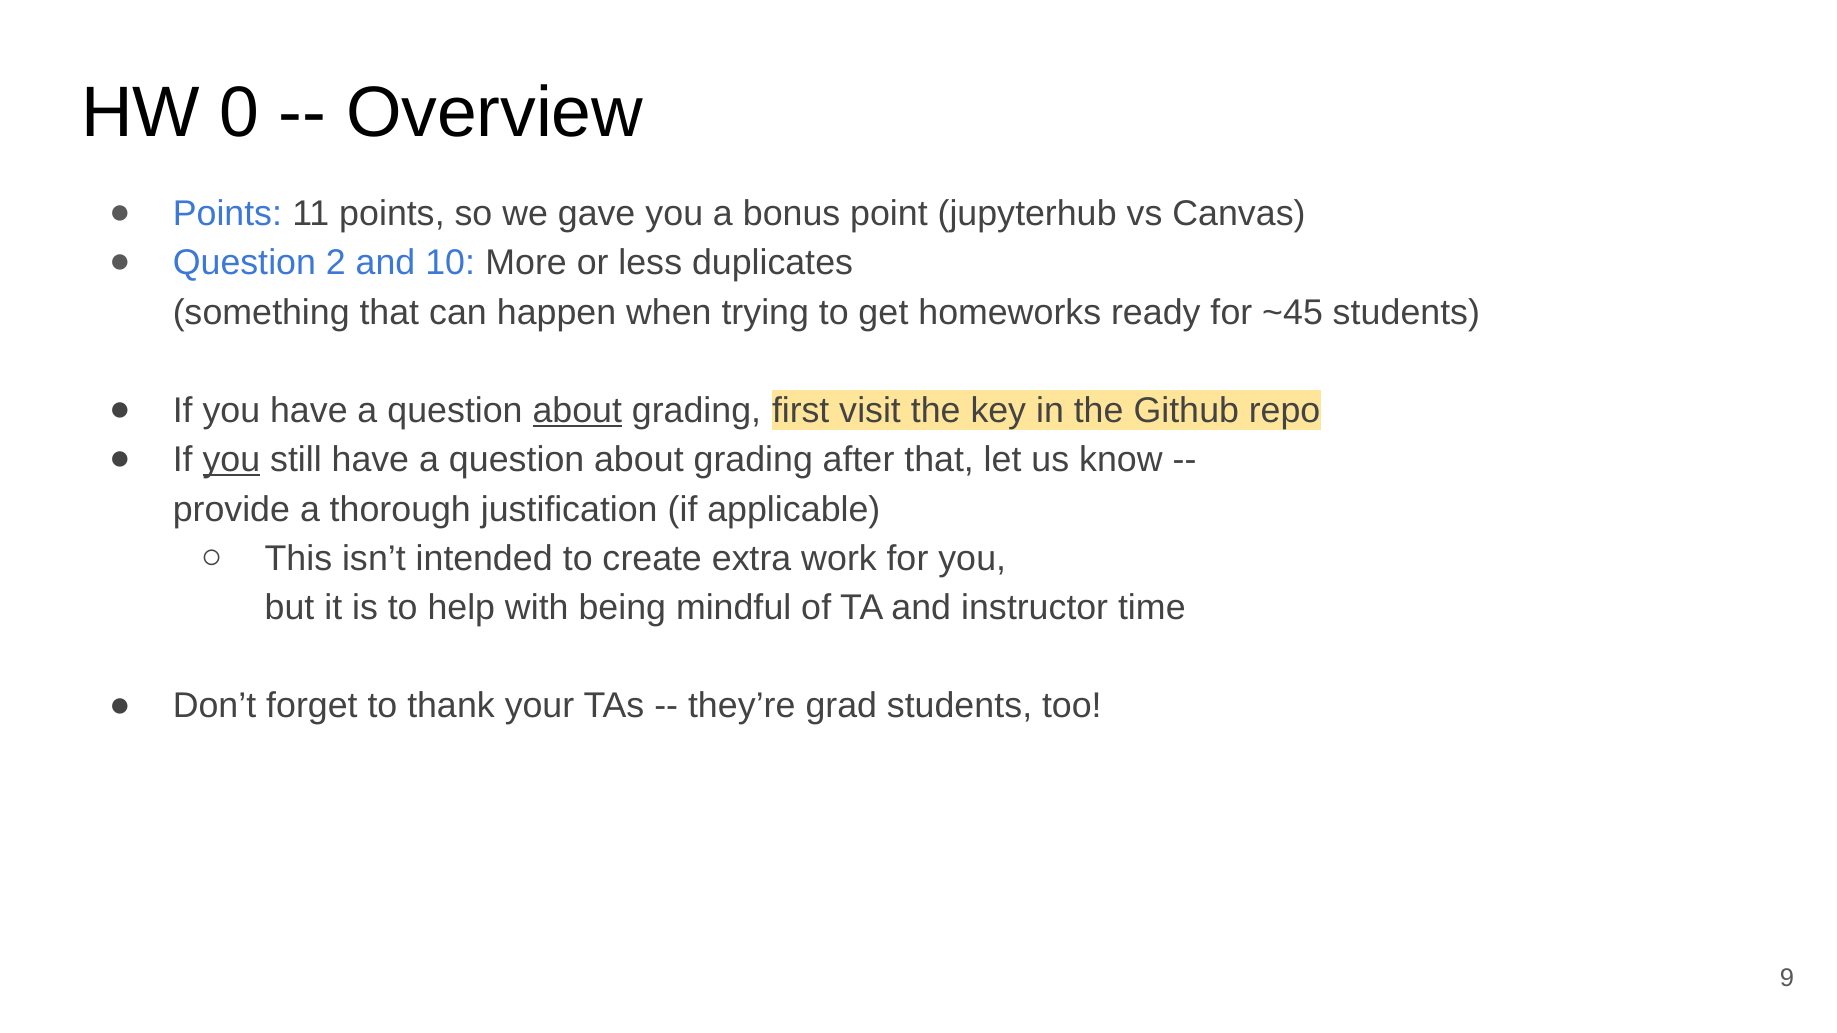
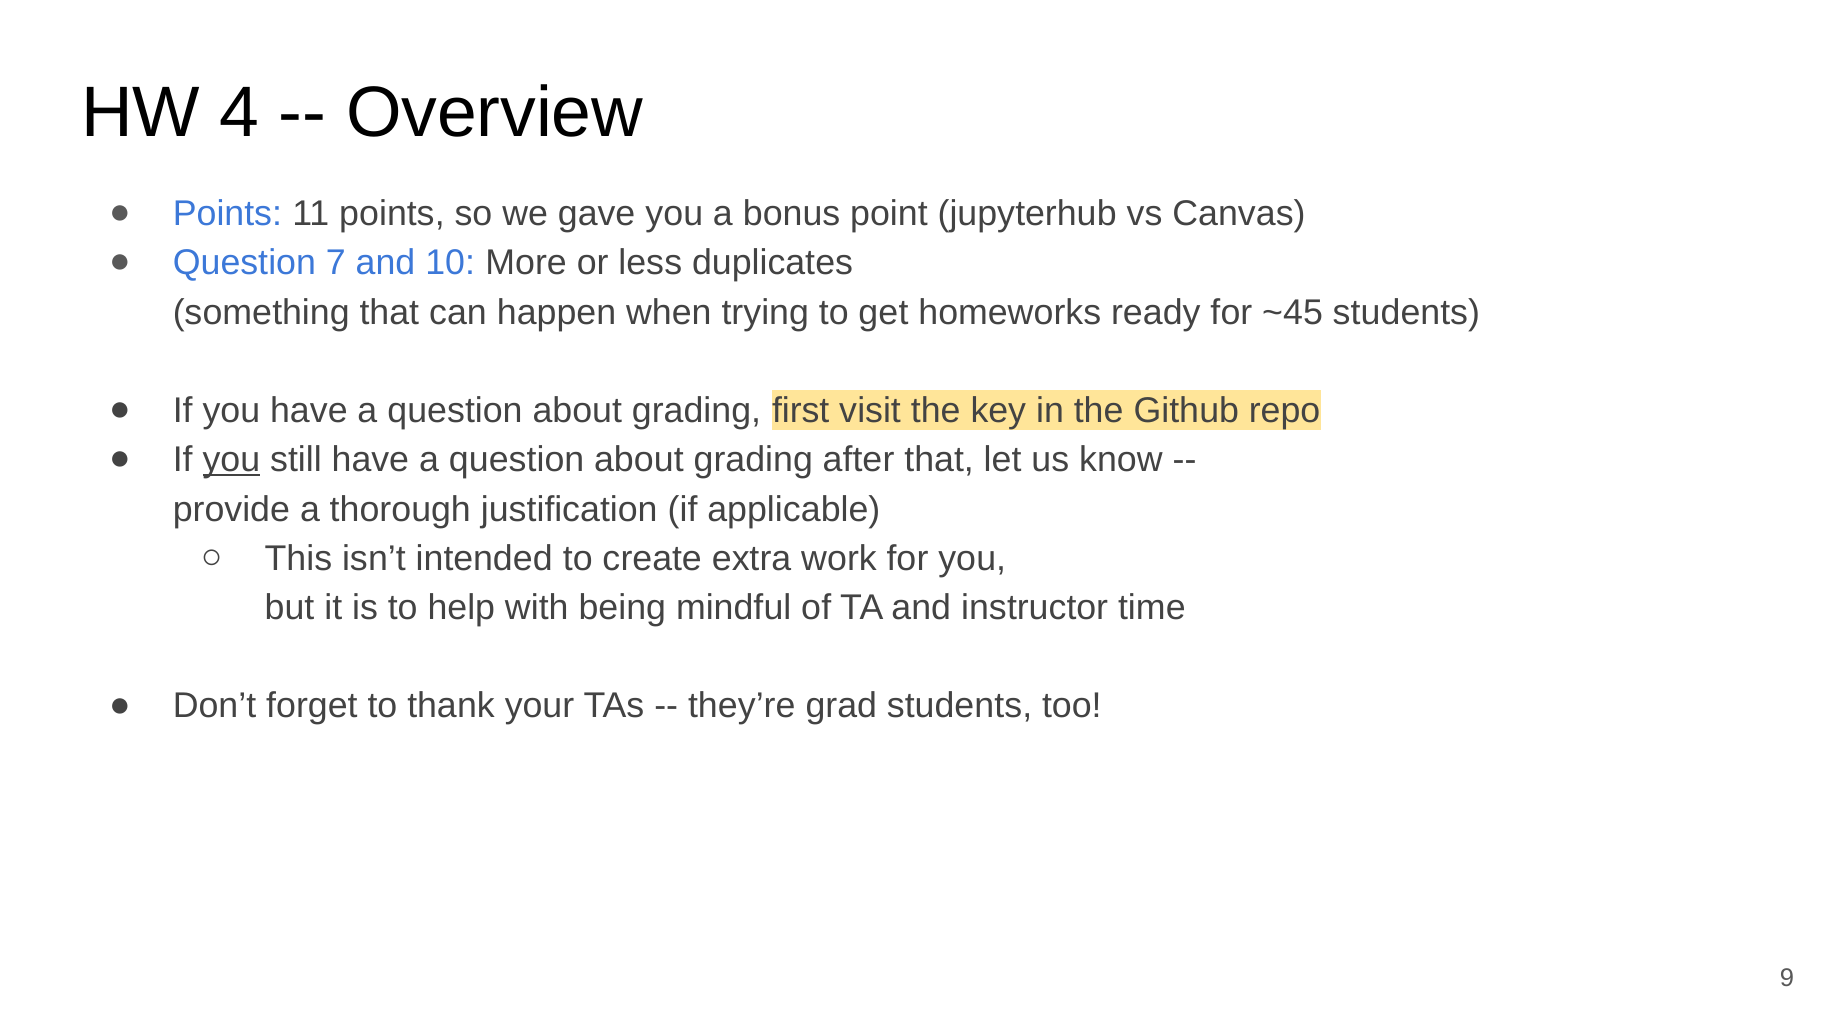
0: 0 -> 4 (239, 113)
2: 2 -> 7 (336, 263)
about underline: present -> none (577, 411)
